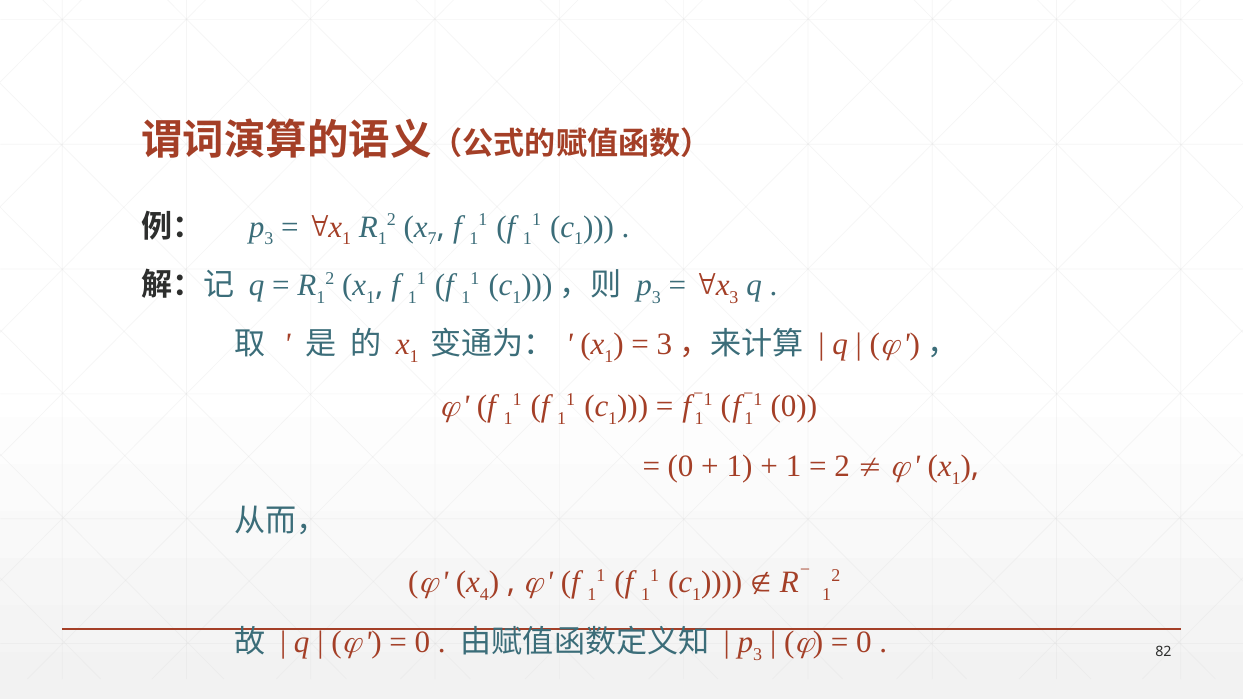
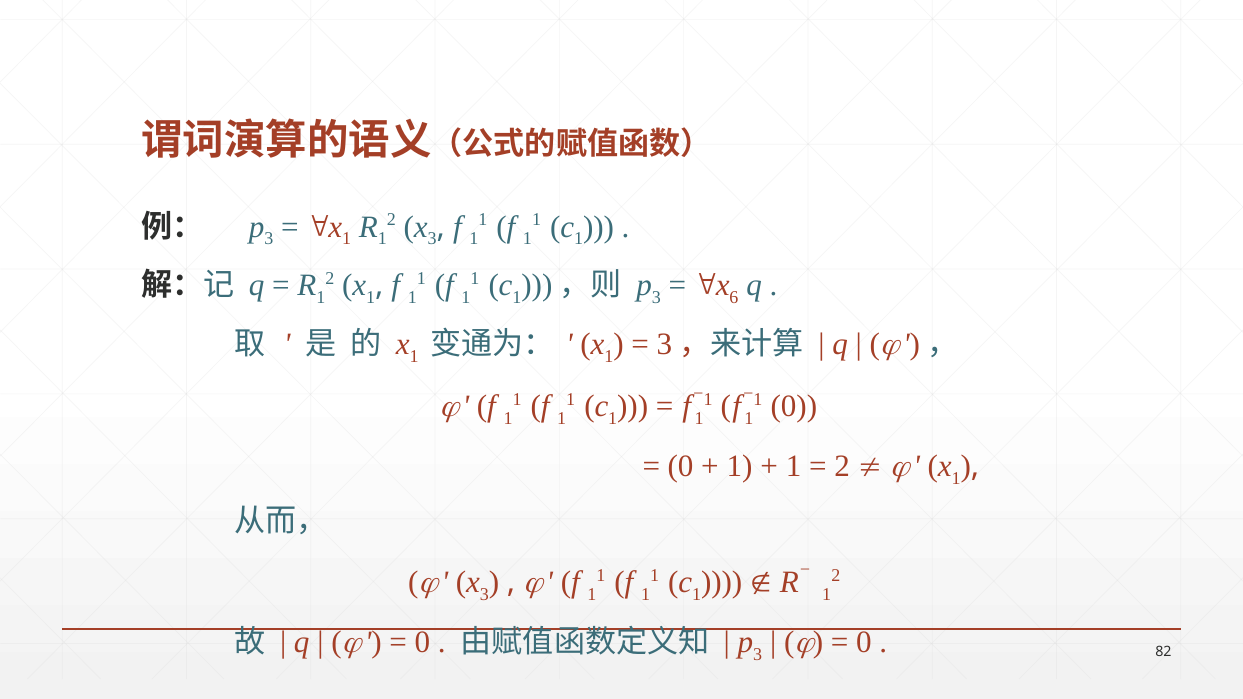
7: 7 -> 3 (432, 239)
3: 3 -> 6 (734, 298)
4: 4 -> 3 (484, 595)
